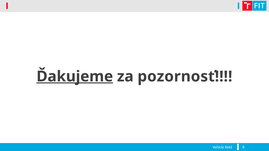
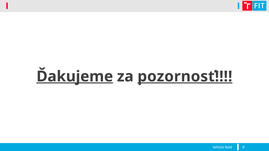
pozornosť underline: none -> present (185, 77)
